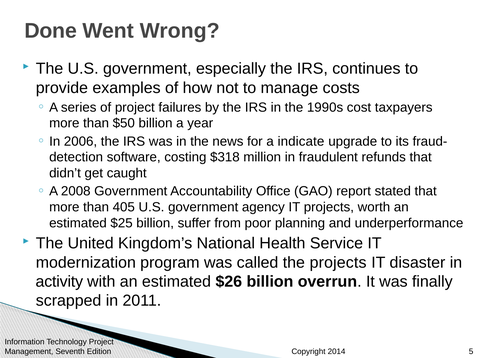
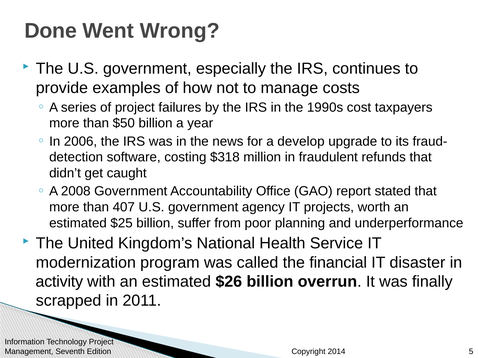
indicate: indicate -> develop (301, 141)
405: 405 -> 407 (124, 207)
the projects: projects -> financial (338, 263)
